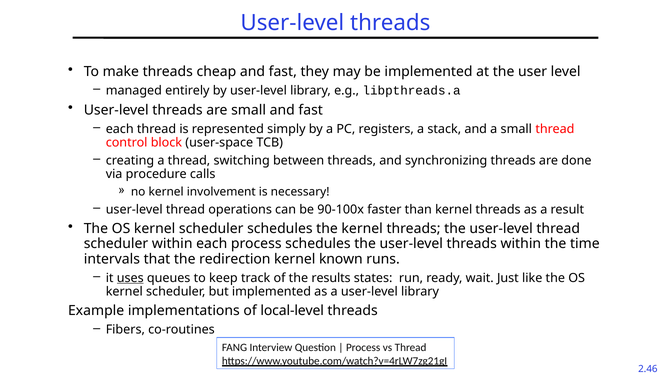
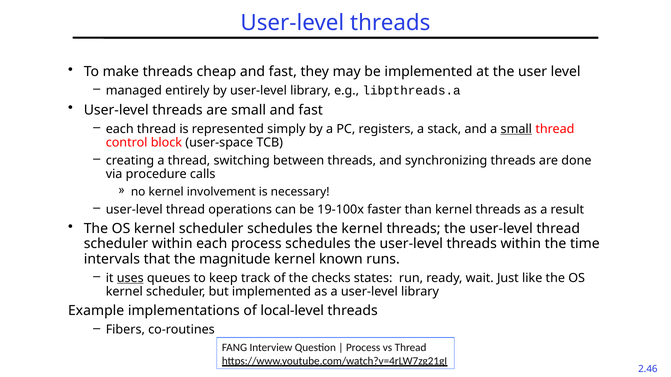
small underline: none -> present (516, 129)
90-100x: 90-100x -> 19-100x (341, 210)
redirection: redirection -> magnitude (235, 259)
results: results -> checks (331, 278)
